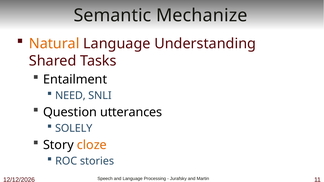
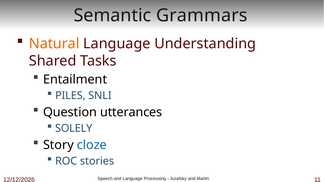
Mechanize: Mechanize -> Grammars (202, 15)
NEED: NEED -> PILES (70, 96)
cloze colour: orange -> blue (92, 145)
